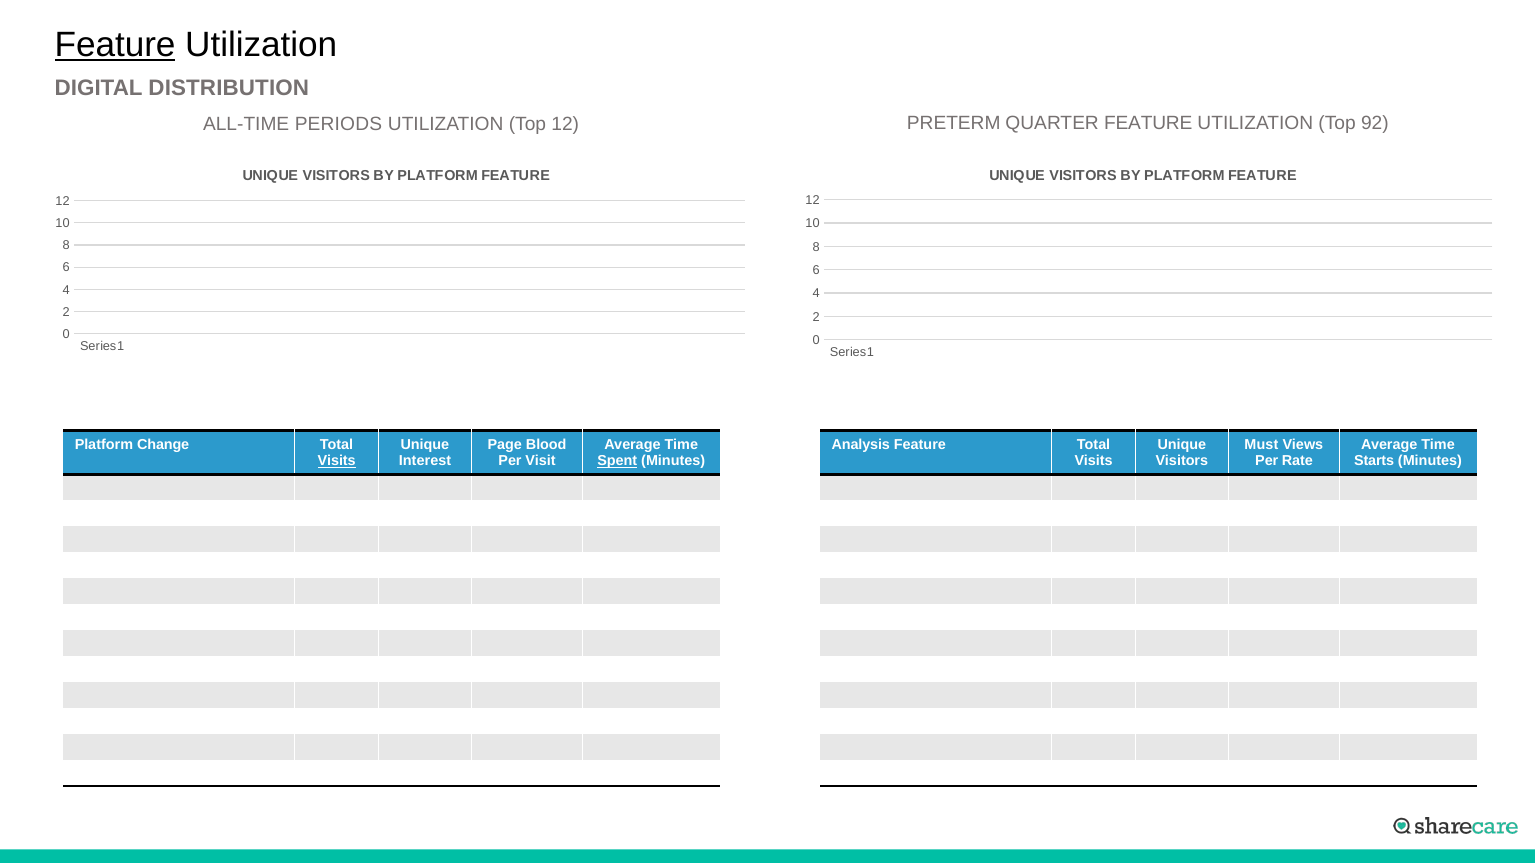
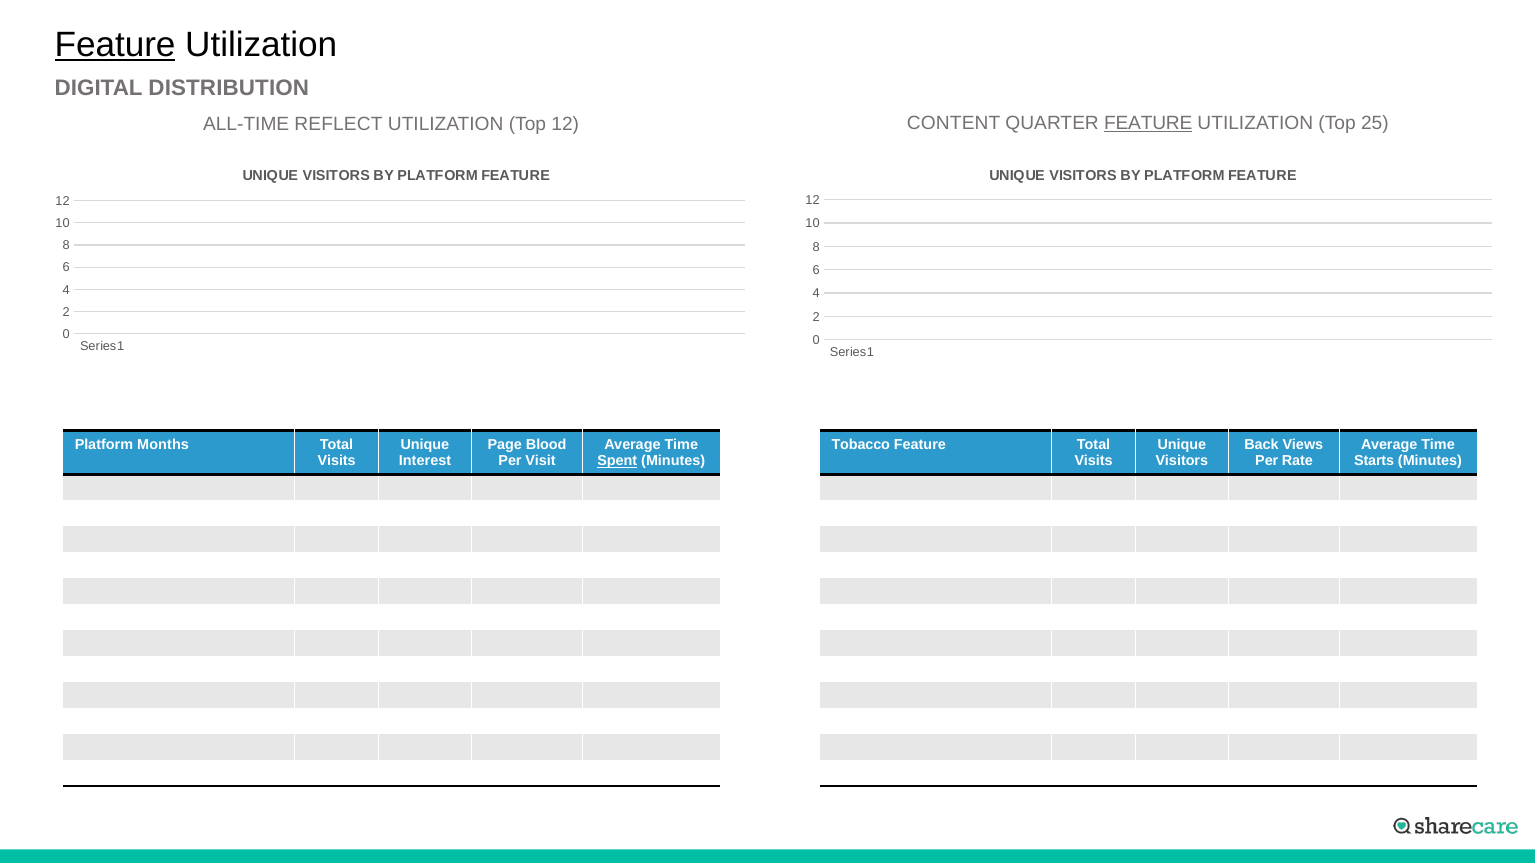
PRETERM: PRETERM -> CONTENT (954, 124)
FEATURE underline: none -> present (1148, 124)
92: 92 -> 25 (1375, 124)
PERIODS: PERIODS -> REFLECT (338, 124)
Change: Change -> Months (163, 445)
Analysis: Analysis -> Tobacco (861, 445)
Must: Must -> Back (1262, 445)
Visits underline: present -> none (337, 461)
